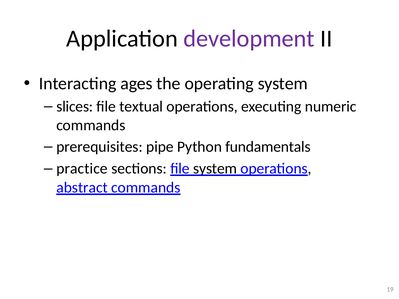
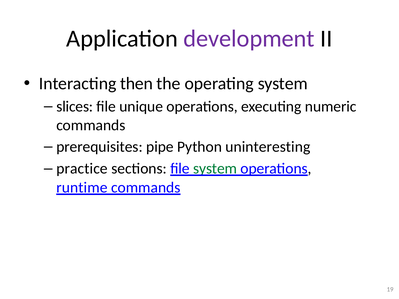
ages: ages -> then (137, 84)
textual: textual -> unique (141, 107)
fundamentals: fundamentals -> uninteresting (268, 147)
system colour: black -> green (215, 169)
abstract: abstract -> runtime (82, 188)
